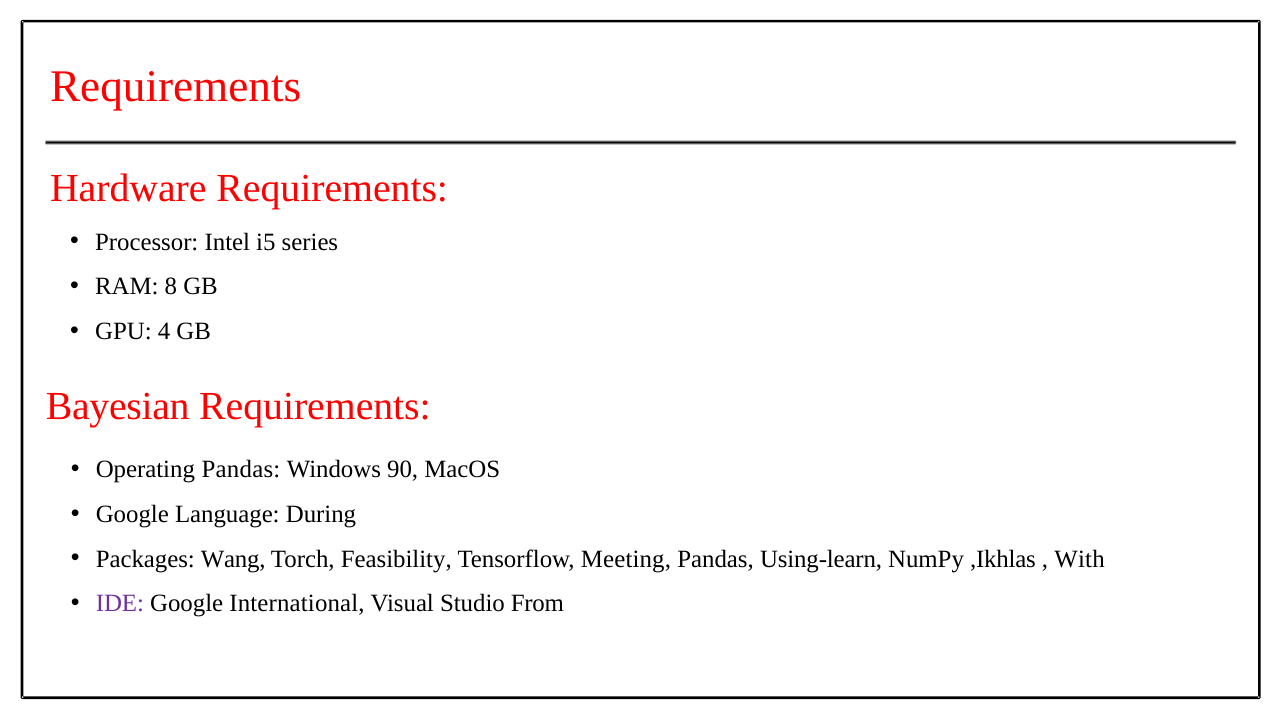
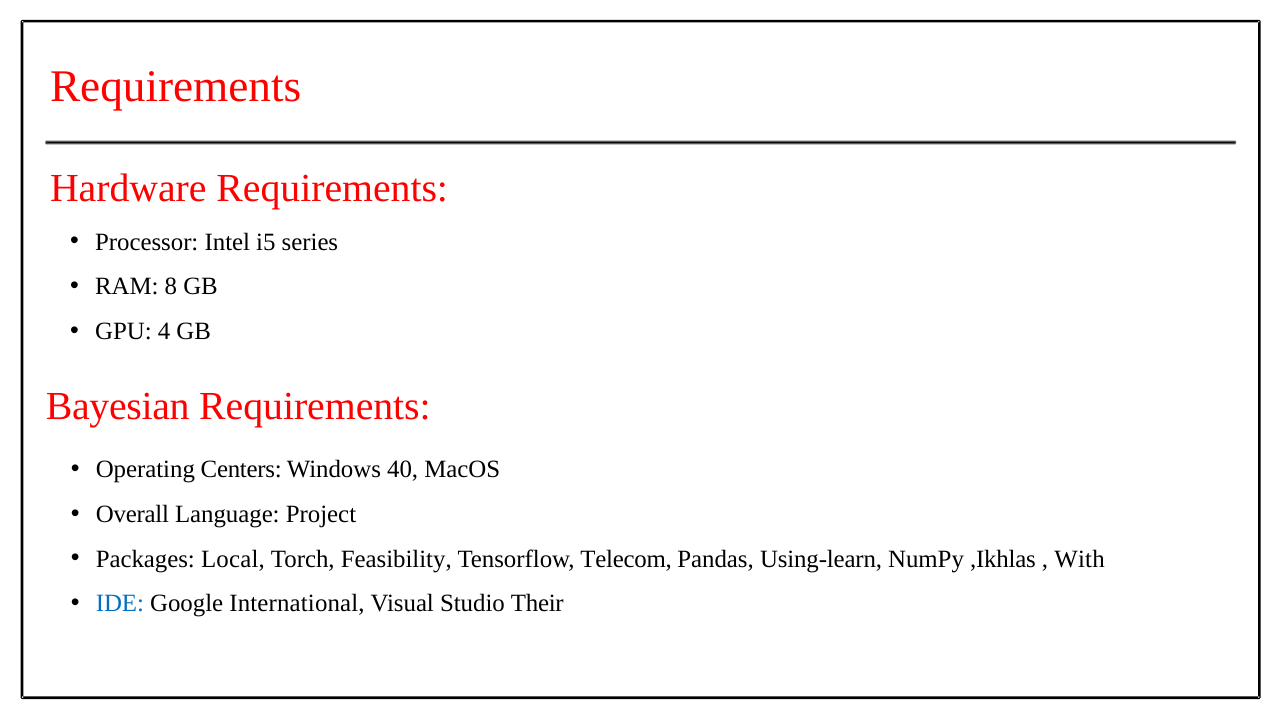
Operating Pandas: Pandas -> Centers (241, 470)
90: 90 -> 40 (403, 470)
Google: Google -> Overall (132, 514)
During: During -> Project (321, 514)
Wang: Wang -> Local (233, 559)
Meeting: Meeting -> Telecom (626, 559)
IDE colour: purple -> blue (120, 604)
From: From -> Their (537, 604)
